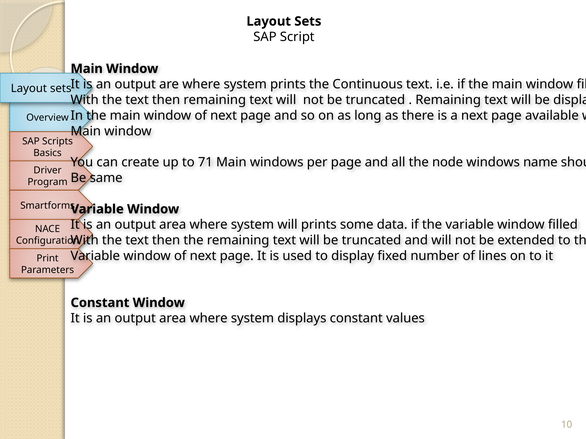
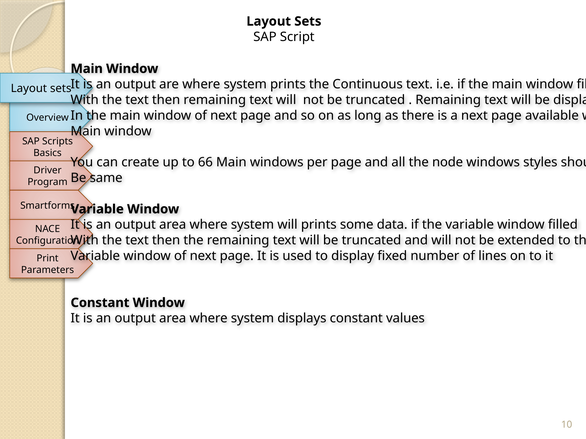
71: 71 -> 66 (205, 162)
name: name -> styles (540, 162)
